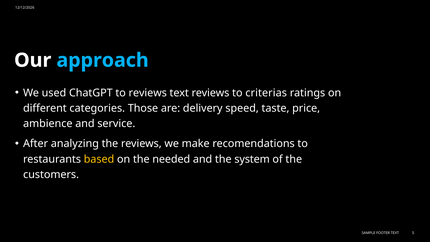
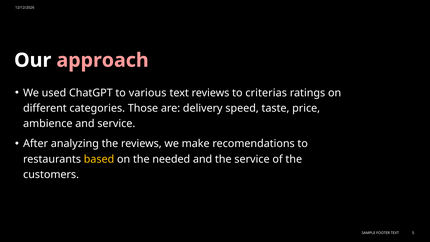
approach colour: light blue -> pink (103, 60)
to reviews: reviews -> various (148, 93)
the system: system -> service (252, 159)
